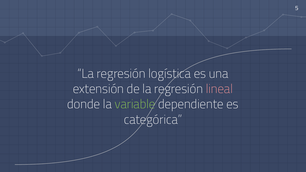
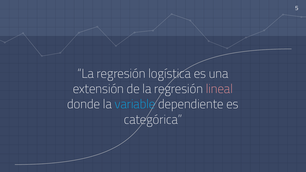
variable colour: light green -> light blue (135, 104)
